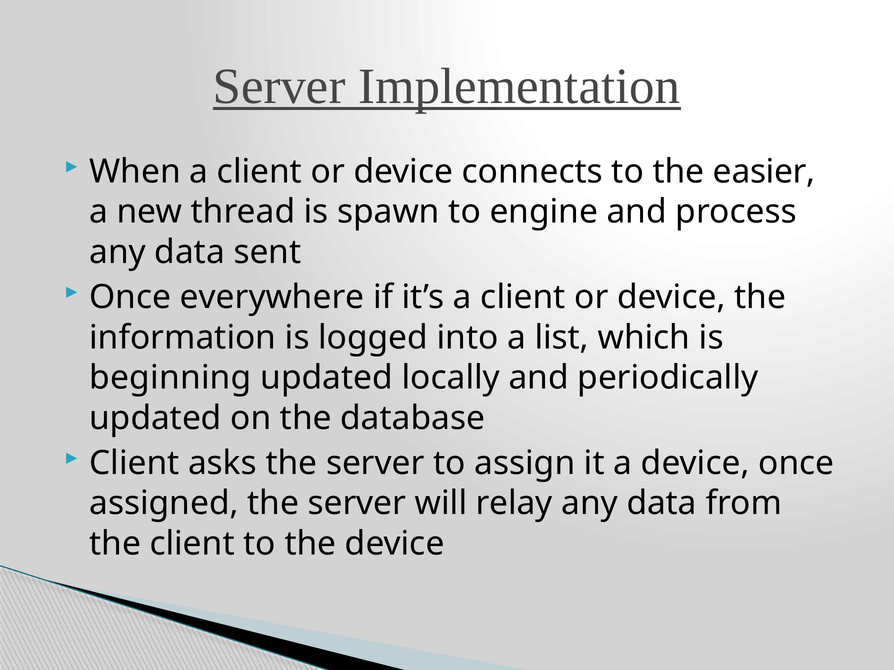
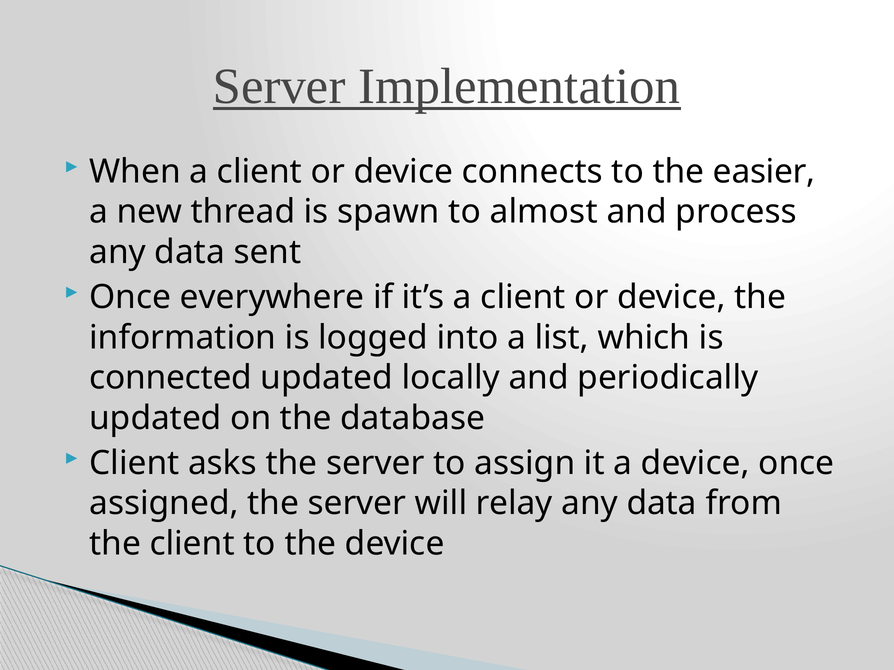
engine: engine -> almost (544, 212)
beginning: beginning -> connected (171, 378)
